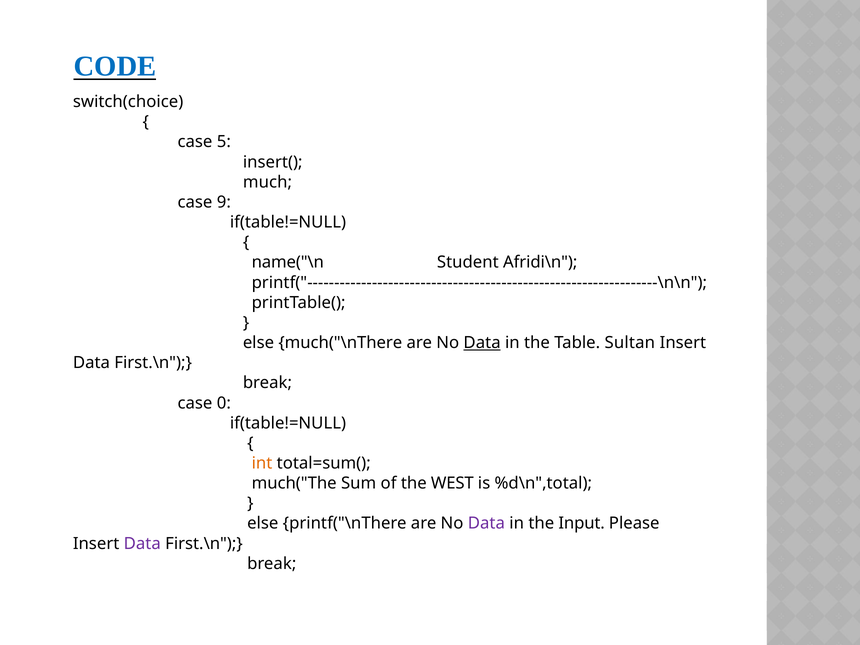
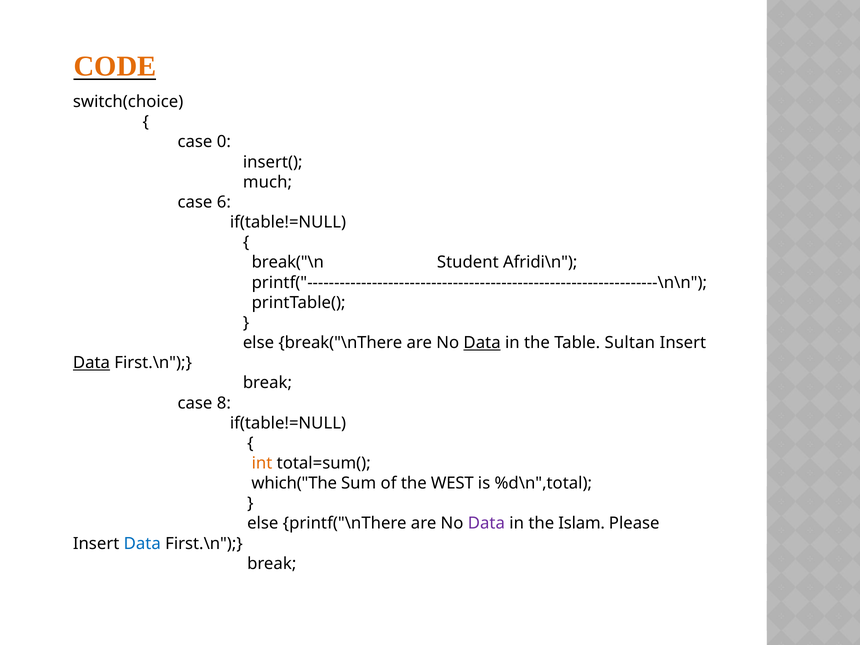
CODE colour: blue -> orange (115, 66)
5: 5 -> 0 (224, 142)
9: 9 -> 6 (224, 202)
name("\n: name("\n -> break("\n (288, 262)
much("\nThere: much("\nThere -> break("\nThere (340, 343)
Data underline: none -> present (91, 363)
0: 0 -> 8 (224, 403)
much("The: much("The -> which("The (294, 483)
Input: Input -> Islam (582, 523)
Data colour: purple -> blue (142, 544)
